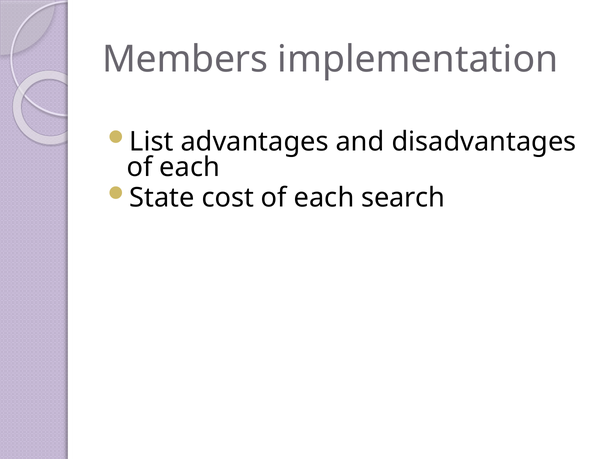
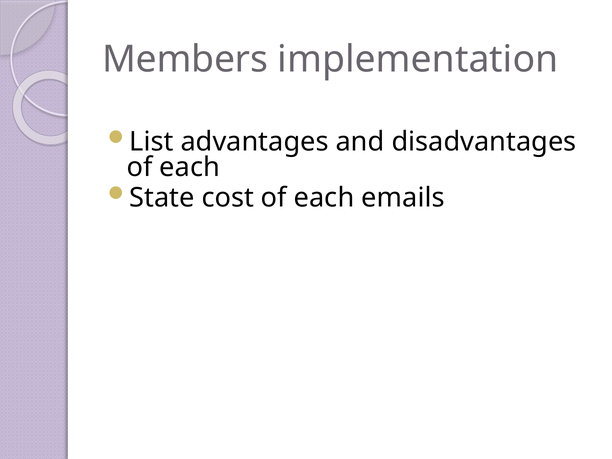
search: search -> emails (403, 198)
